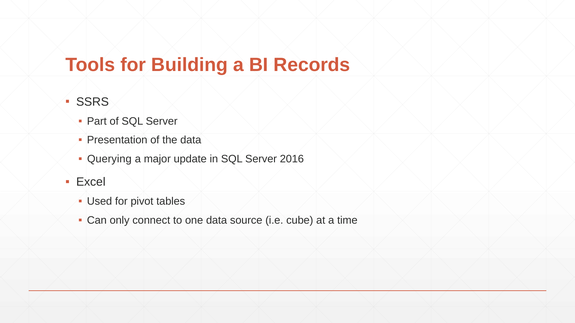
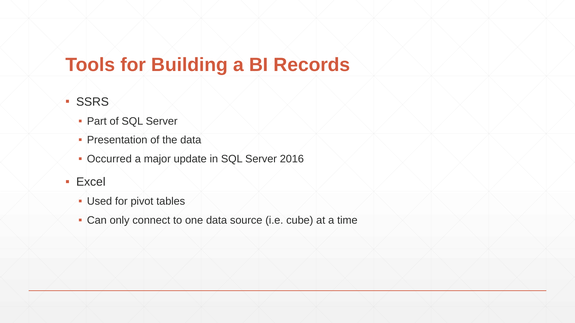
Querying: Querying -> Occurred (109, 159)
